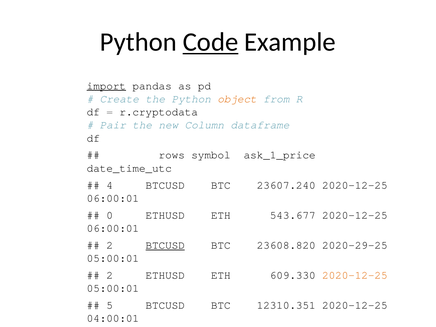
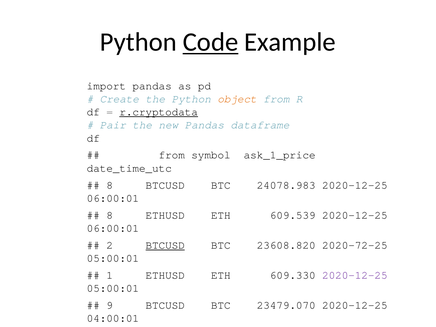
import underline: present -> none (106, 86)
r.cryptodata underline: none -> present (159, 112)
new Column: Column -> Pandas (204, 125)
rows: rows -> from (172, 155)
4: 4 -> 8 (110, 185)
23607.240: 23607.240 -> 24078.983 (286, 185)
0: 0 -> 8 (110, 215)
543.677: 543.677 -> 609.539 (293, 215)
2020-29-25: 2020-29-25 -> 2020-72-25 (355, 245)
2: 2 -> 1 (110, 275)
2020-12-25 colour: orange -> purple (355, 275)
5: 5 -> 9 (110, 305)
12310.351: 12310.351 -> 23479.070 (286, 305)
